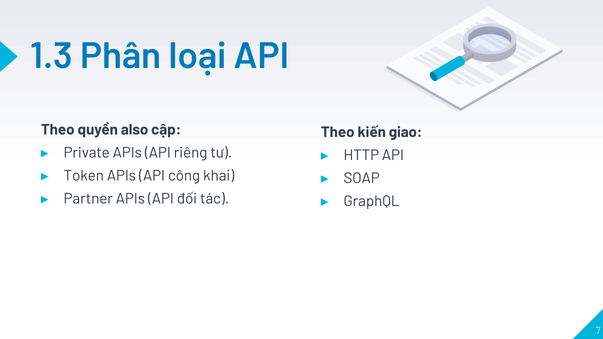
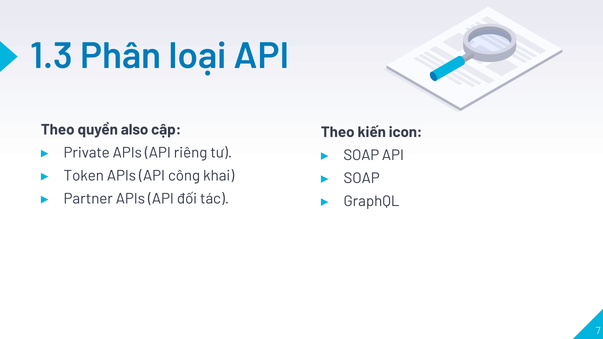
giao: giao -> icon (406, 132)
HTTP: HTTP -> SOAP (361, 155)
